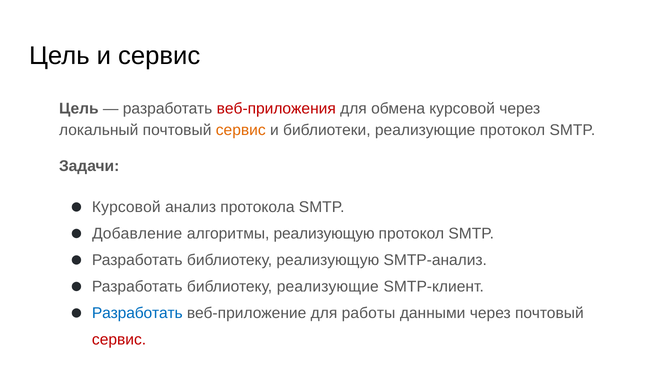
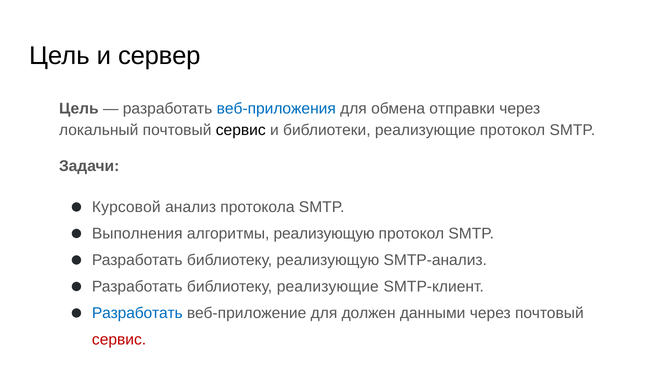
и сервис: сервис -> сервер (159, 56)
веб-приложения colour: red -> blue (276, 109)
обмена курсовой: курсовой -> отправки (462, 109)
сервис colour: orange -> black (241, 130)
Добавление: Добавление -> Выполнения (137, 234)
работы: работы -> должен (369, 314)
